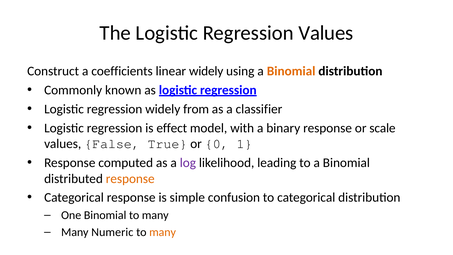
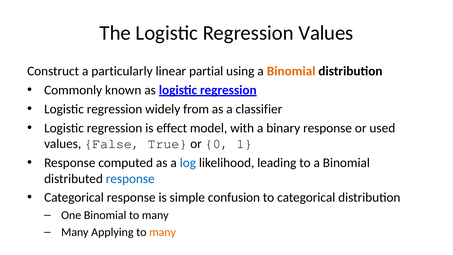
coefficients: coefficients -> particularly (122, 71)
linear widely: widely -> partial (206, 71)
scale: scale -> used (382, 128)
log colour: purple -> blue (188, 163)
response colour: orange -> blue (130, 179)
Numeric: Numeric -> Applying (112, 232)
